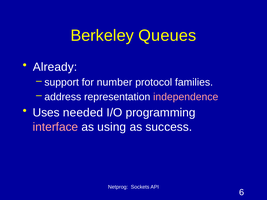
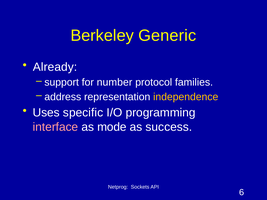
Queues: Queues -> Generic (167, 36)
independence colour: pink -> yellow (186, 97)
needed: needed -> specific (83, 113)
using: using -> mode (112, 127)
